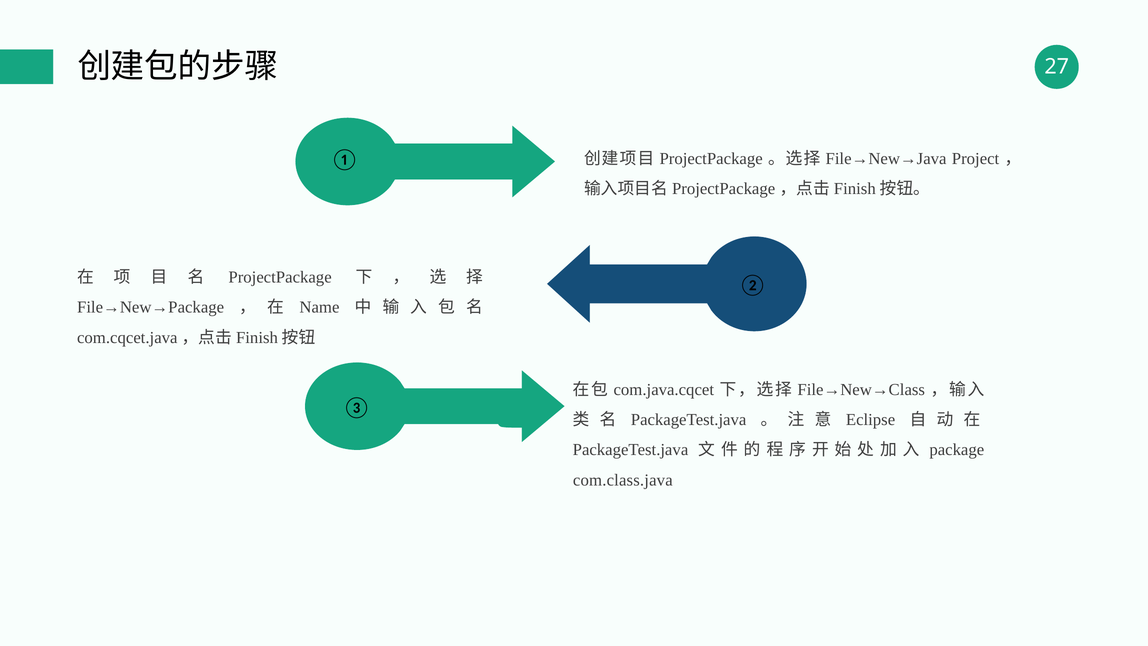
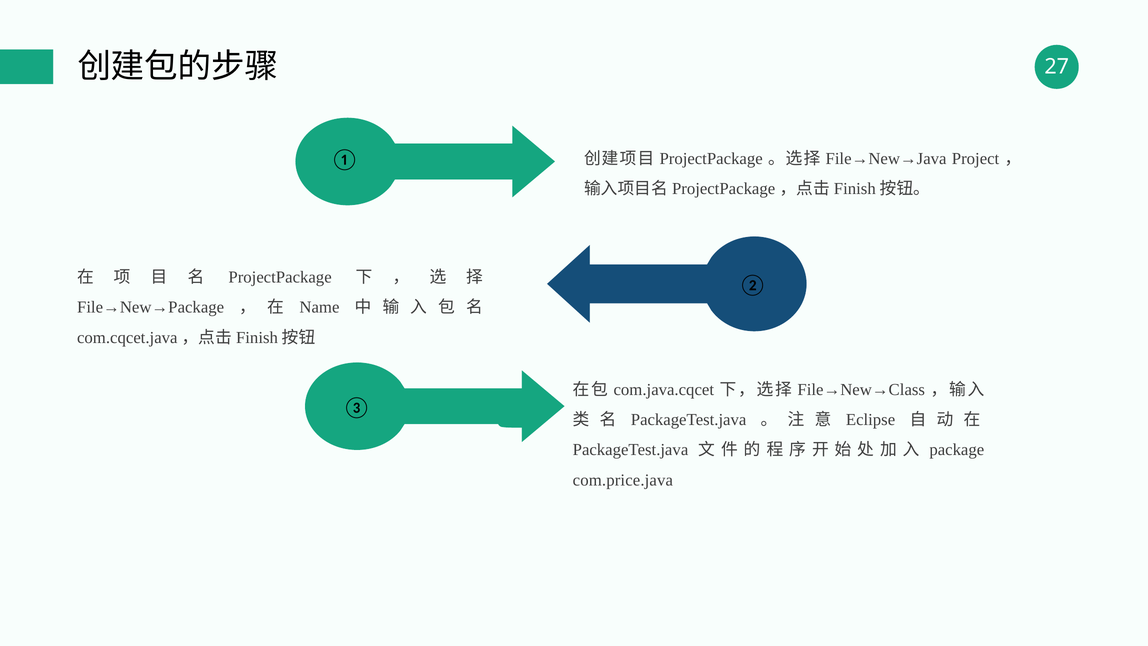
com.class.java: com.class.java -> com.price.java (623, 480)
